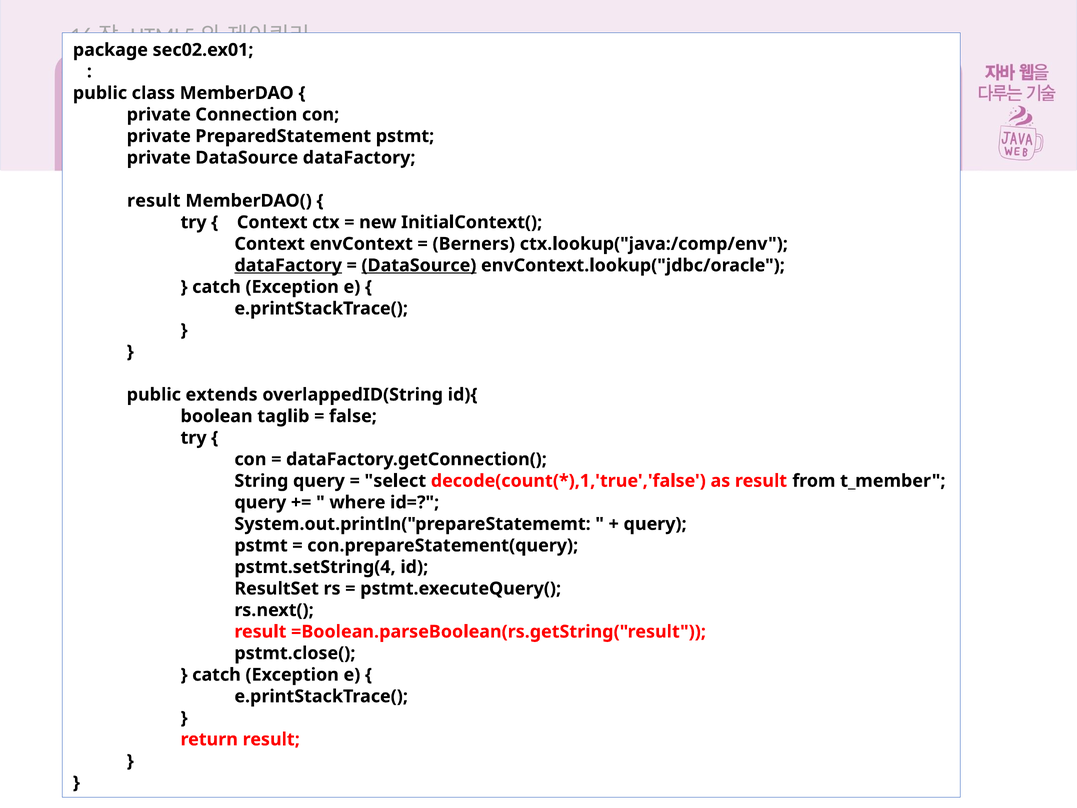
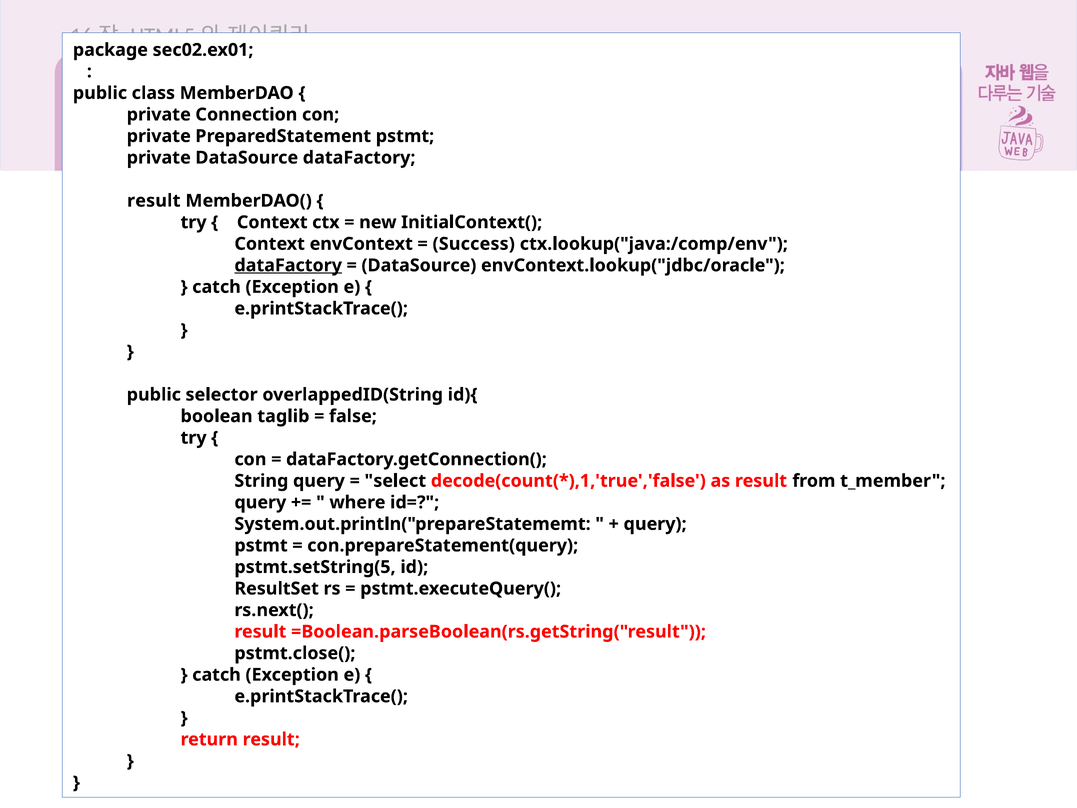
Berners: Berners -> Success (474, 244)
DataSource underline: present -> none (419, 265)
extends: extends -> selector (222, 395)
pstmt.setString(4: pstmt.setString(4 -> pstmt.setString(5 (315, 567)
